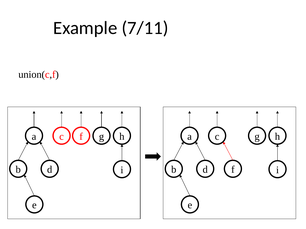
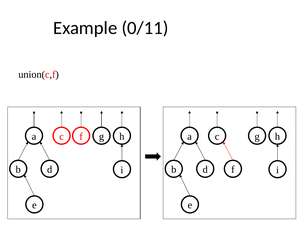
7/11: 7/11 -> 0/11 (145, 28)
